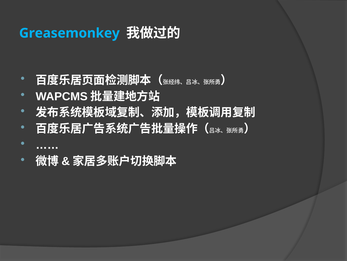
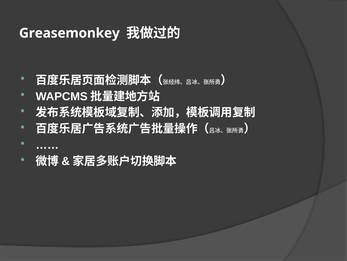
Greasemonkey colour: light blue -> white (69, 33)
